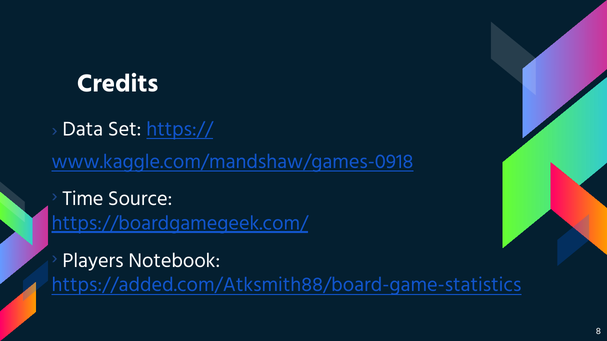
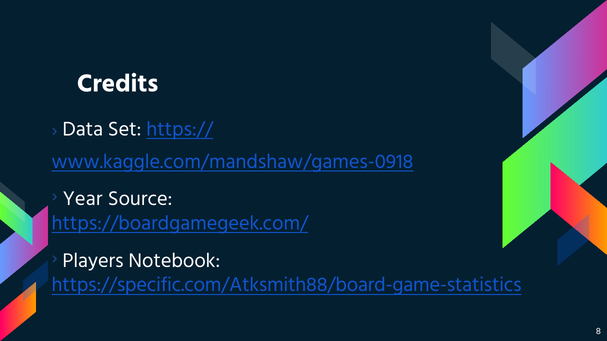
Time: Time -> Year (83, 199)
https://boardgamegeek.com/ underline: present -> none (180, 223)
https://added.com/Atksmith88/board-game-statistics: https://added.com/Atksmith88/board-game-statistics -> https://specific.com/Atksmith88/board-game-statistics (287, 285)
